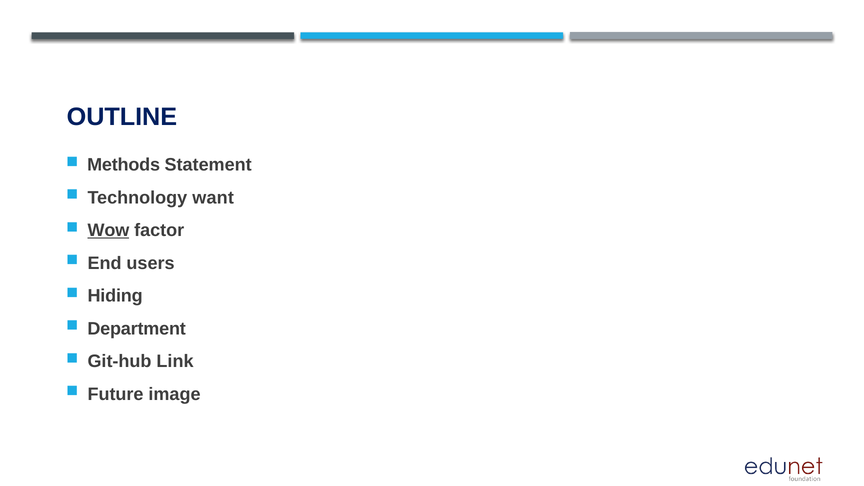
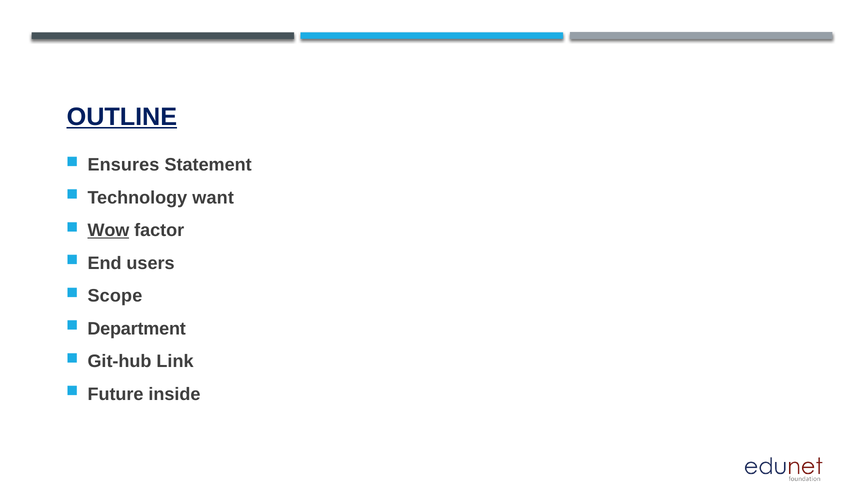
OUTLINE underline: none -> present (122, 117)
Methods: Methods -> Ensures (123, 165)
Hiding: Hiding -> Scope (115, 296)
image: image -> inside (174, 394)
